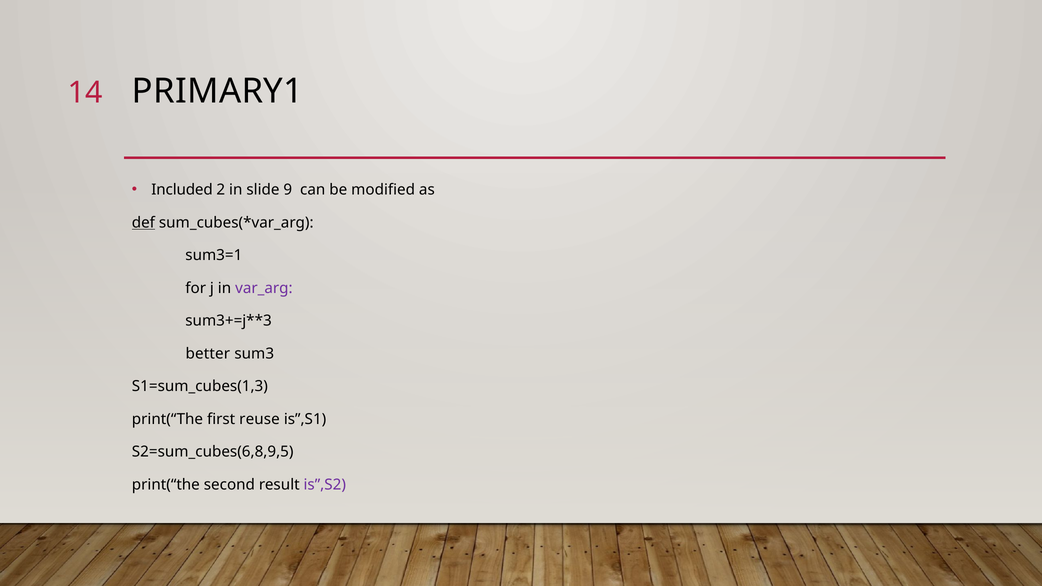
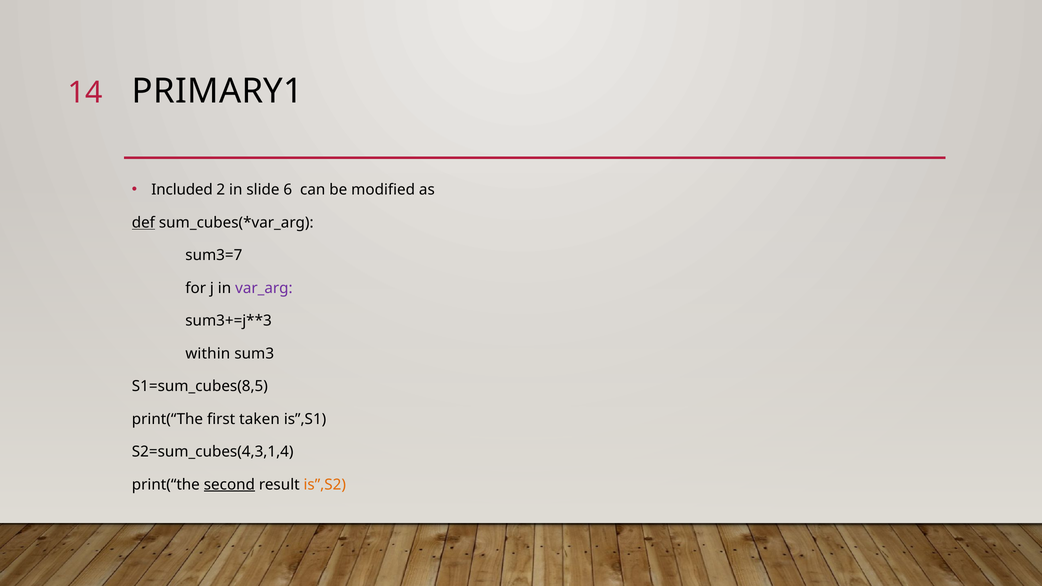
9: 9 -> 6 (288, 190)
sum3=1: sum3=1 -> sum3=7 (214, 255)
better: better -> within (208, 354)
S1=sum_cubes(1,3: S1=sum_cubes(1,3 -> S1=sum_cubes(8,5 (200, 386)
reuse: reuse -> taken (260, 419)
S2=sum_cubes(6,8,9,5: S2=sum_cubes(6,8,9,5 -> S2=sum_cubes(4,3,1,4 (213, 452)
second underline: none -> present (229, 485)
is”,S2 colour: purple -> orange (325, 485)
